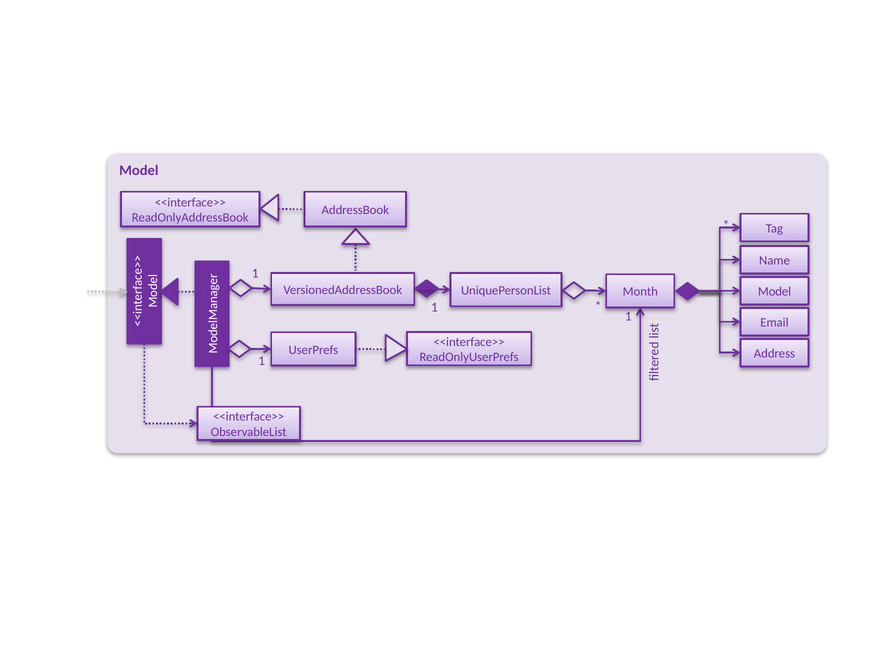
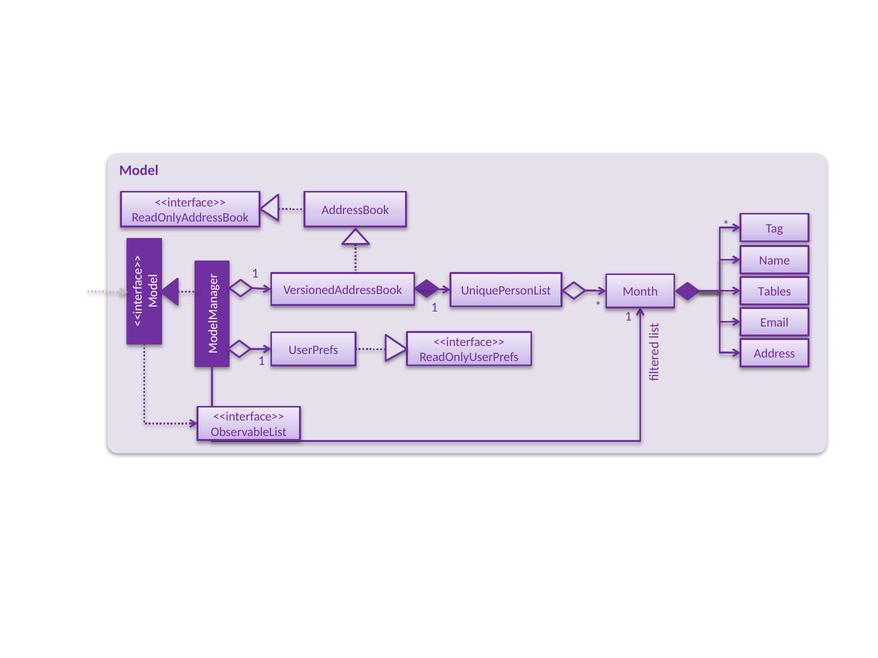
Model: Model -> Tables (775, 292)
